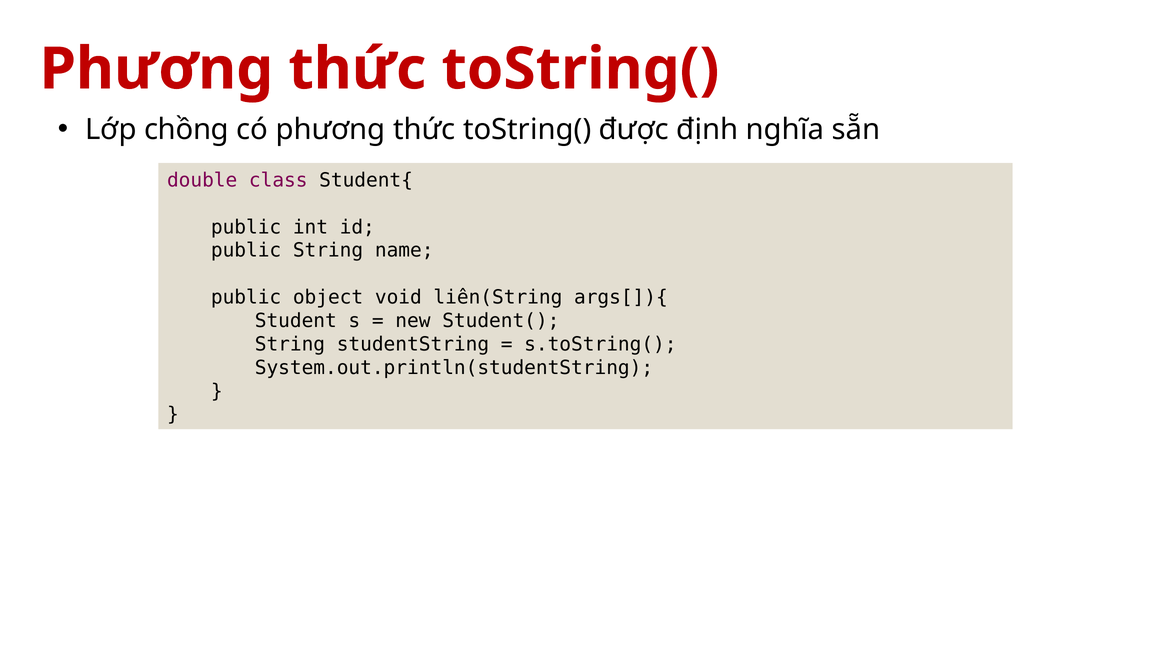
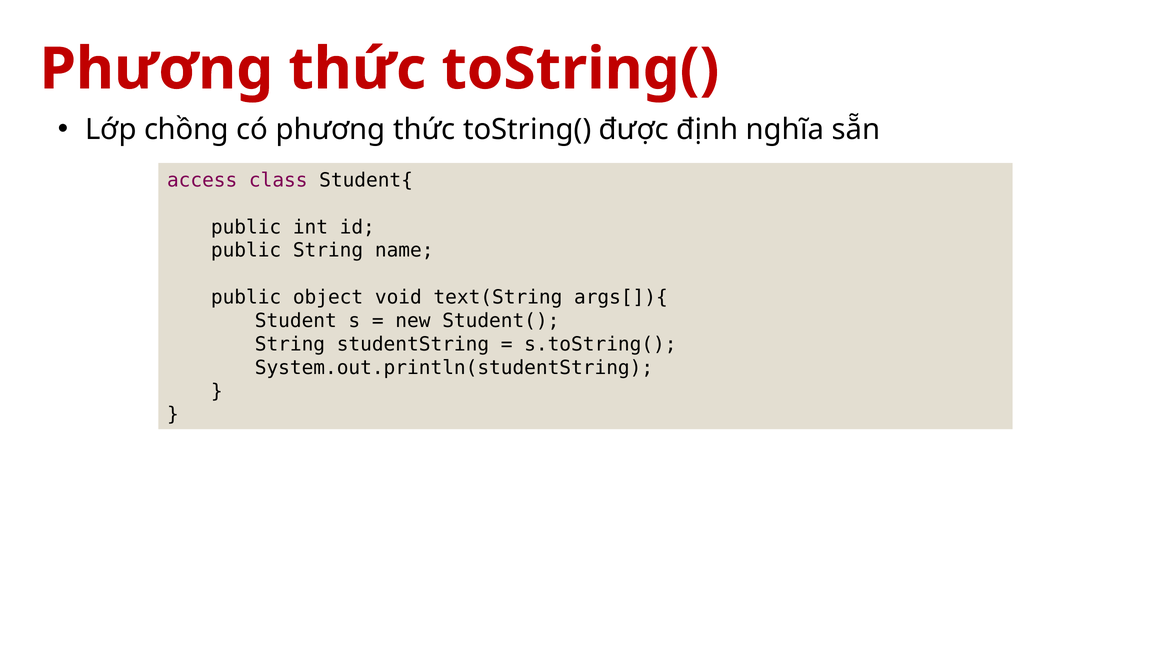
double: double -> access (202, 180)
liên(String: liên(String -> text(String (498, 297)
